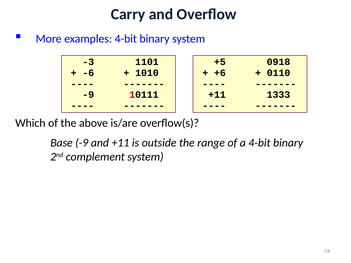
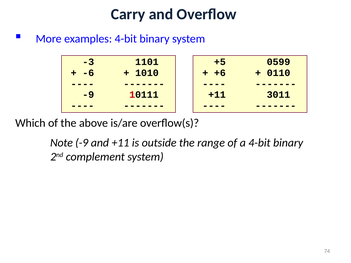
0918: 0918 -> 0599 (279, 62)
1333: 1333 -> 3011 (278, 95)
Base: Base -> Note (62, 143)
